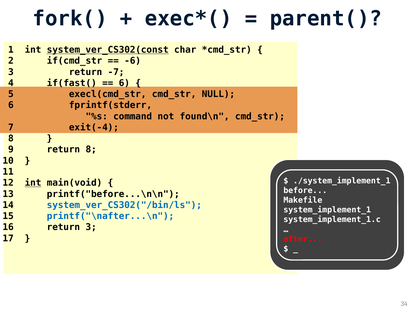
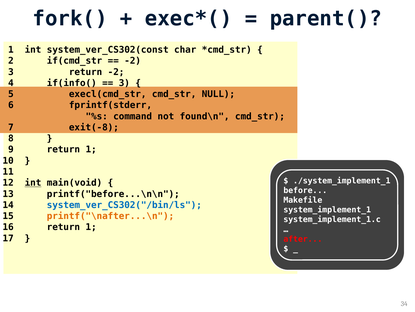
system_ver_CS302(const underline: present -> none (108, 50)
-6: -6 -> -2 (133, 61)
return -7: -7 -> -2 (116, 72)
if(fast(: if(fast( -> if(info( (72, 83)
6: 6 -> 3 (124, 83)
exit(-4: exit(-4 -> exit(-8 (94, 127)
9 return 8: 8 -> 1 (91, 149)
printf("\nafter...\n colour: blue -> orange (110, 216)
16 return 3: 3 -> 1 (91, 227)
